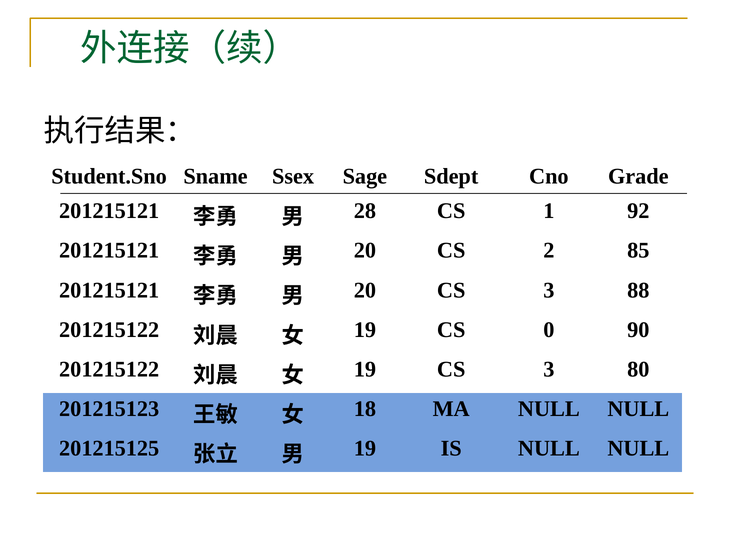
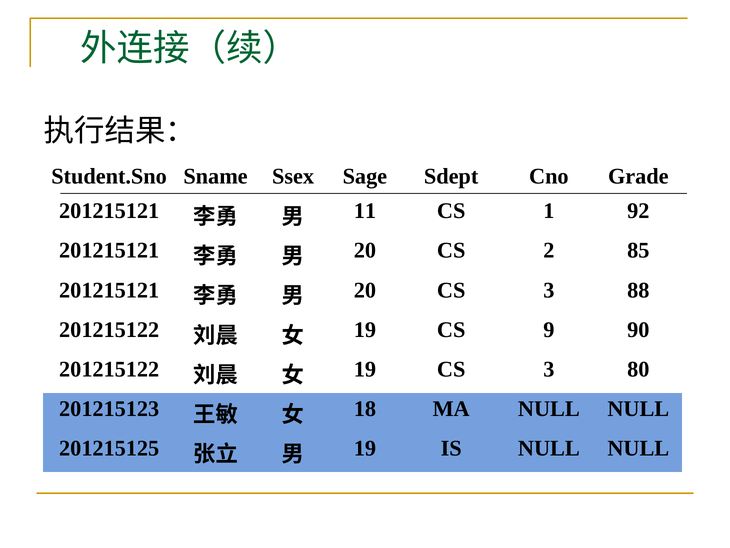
28: 28 -> 11 (365, 211)
0: 0 -> 9 (549, 329)
